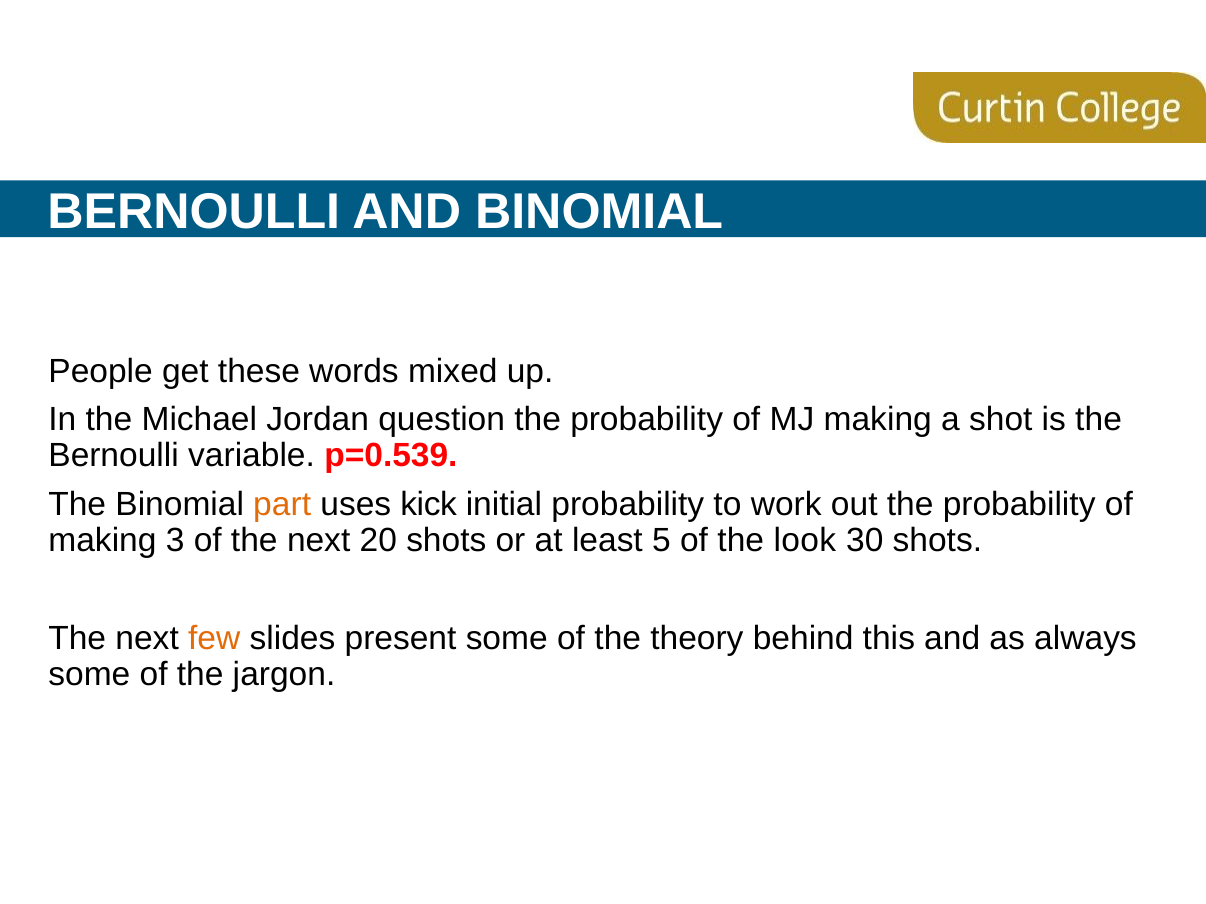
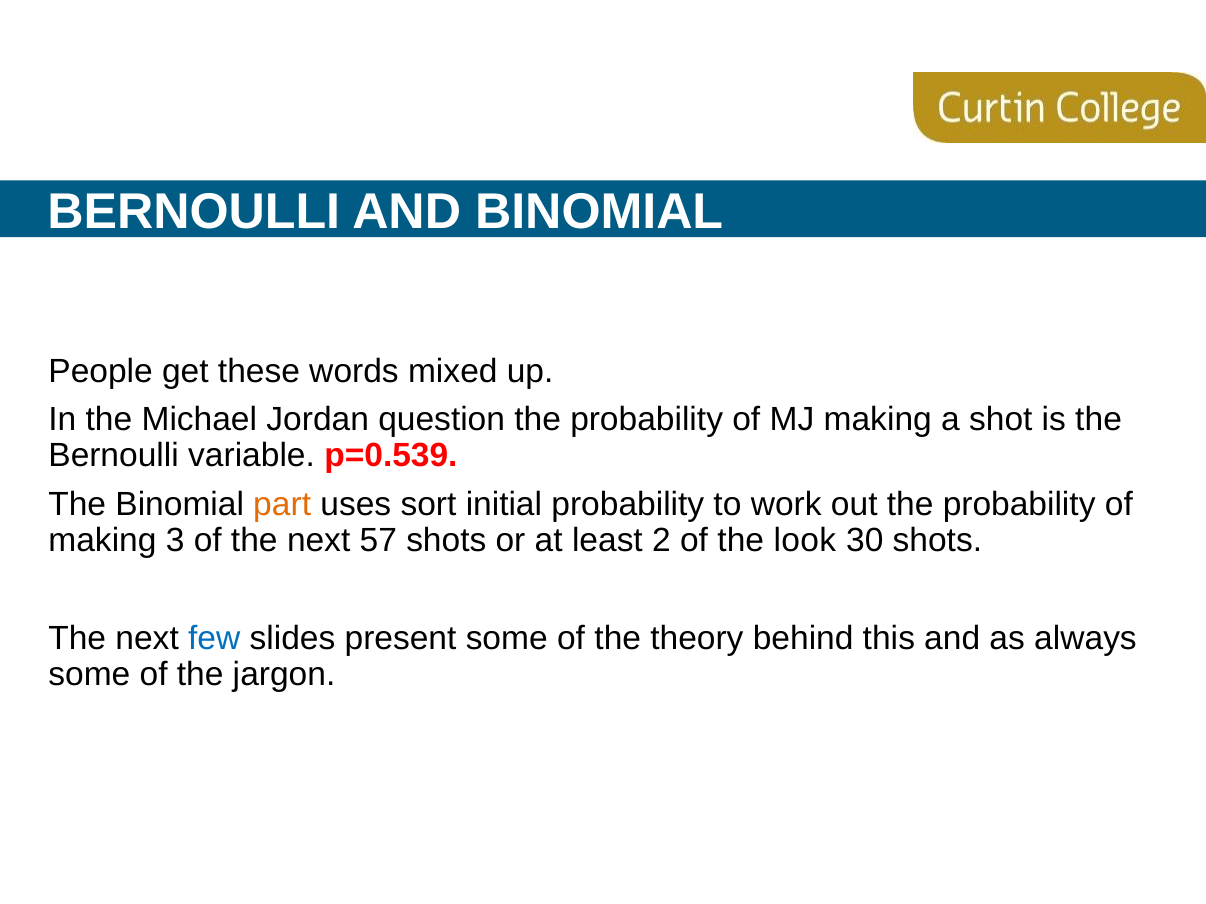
kick: kick -> sort (428, 505)
20: 20 -> 57 (378, 541)
5: 5 -> 2 (661, 541)
few colour: orange -> blue (214, 639)
